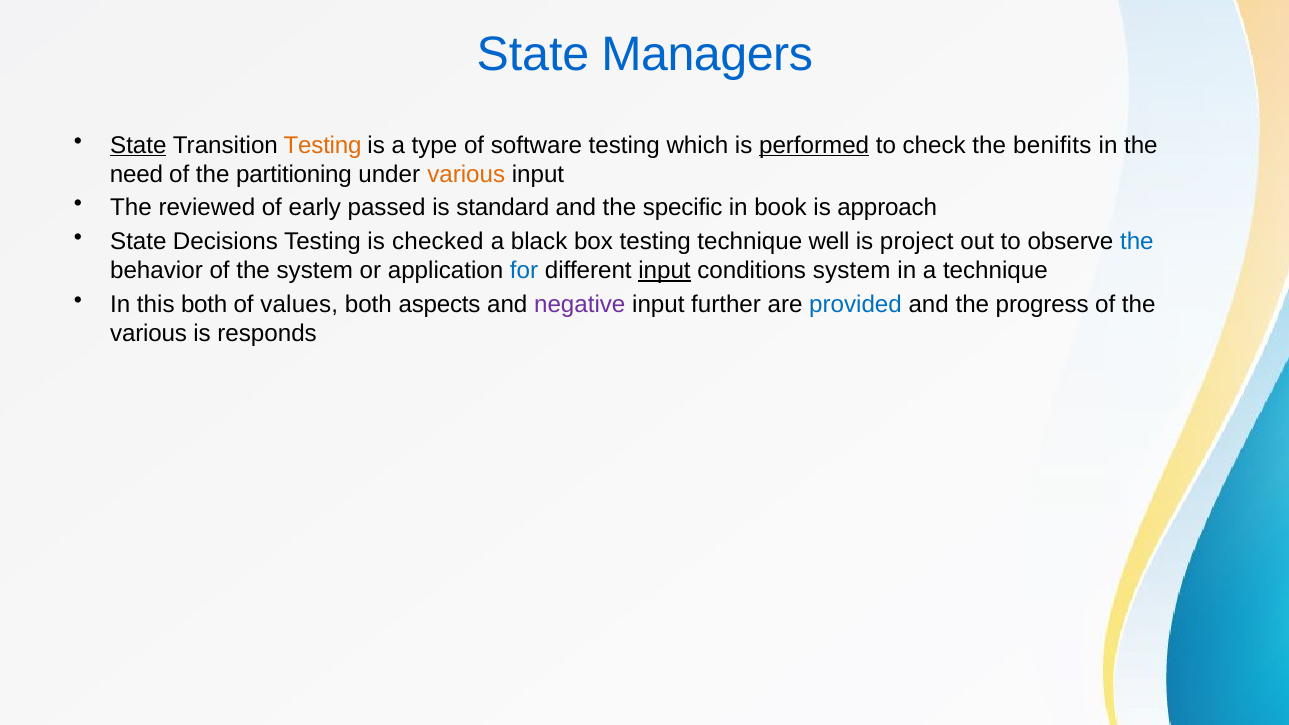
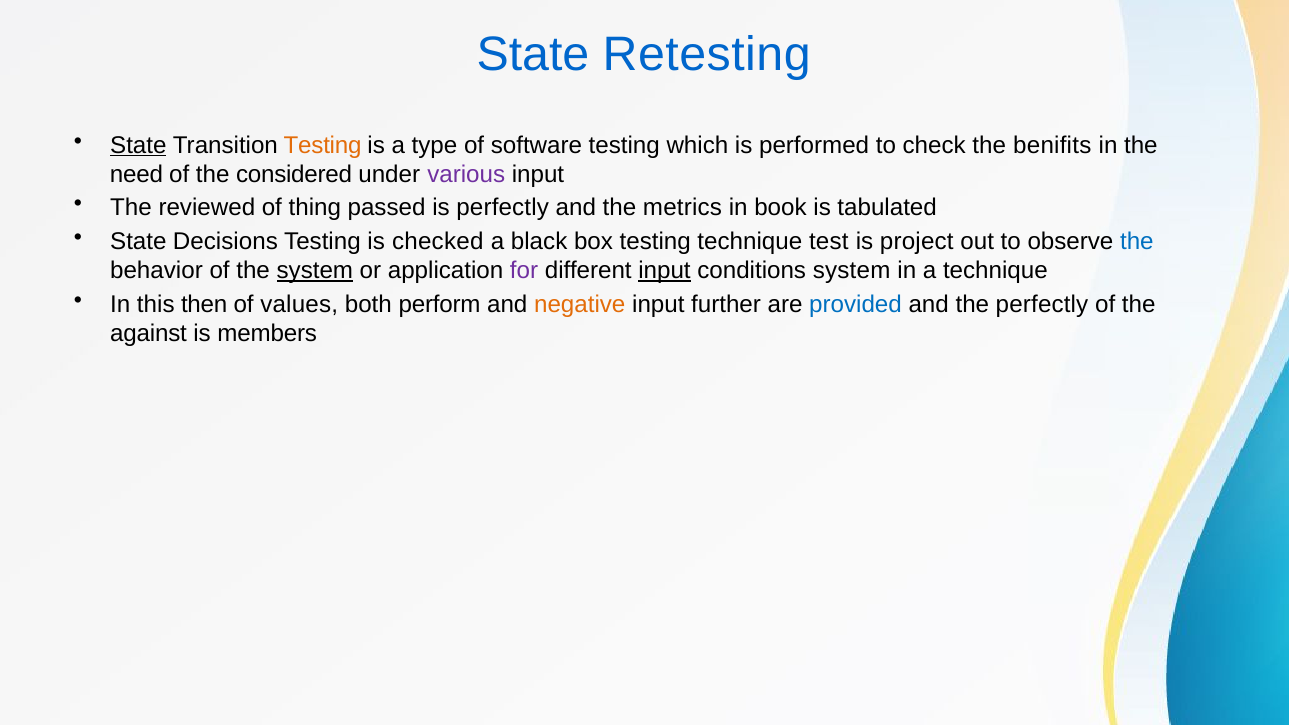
Managers: Managers -> Retesting (707, 54)
performed underline: present -> none (814, 145)
partitioning: partitioning -> considered (294, 174)
various colour: orange -> purple (466, 174)
early: early -> thing (315, 208)
is standard: standard -> perfectly (503, 208)
specific: specific -> metrics (682, 208)
approach: approach -> tabulated (887, 208)
well: well -> test (829, 242)
system underline: none -> present (315, 271)
for colour: blue -> purple (524, 271)
this both: both -> then (204, 305)
aspects: aspects -> perform (440, 305)
negative colour: purple -> orange (580, 305)
the progress: progress -> perfectly (1042, 305)
various: various -> against (149, 334)
responds: responds -> members (267, 334)
